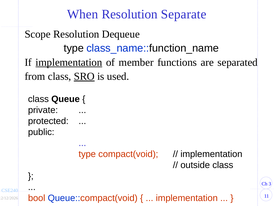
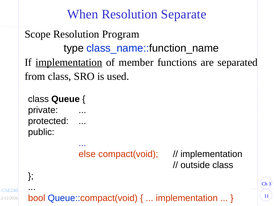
Dequeue: Dequeue -> Program (121, 34)
SRO underline: present -> none (84, 76)
type: type -> else (87, 154)
